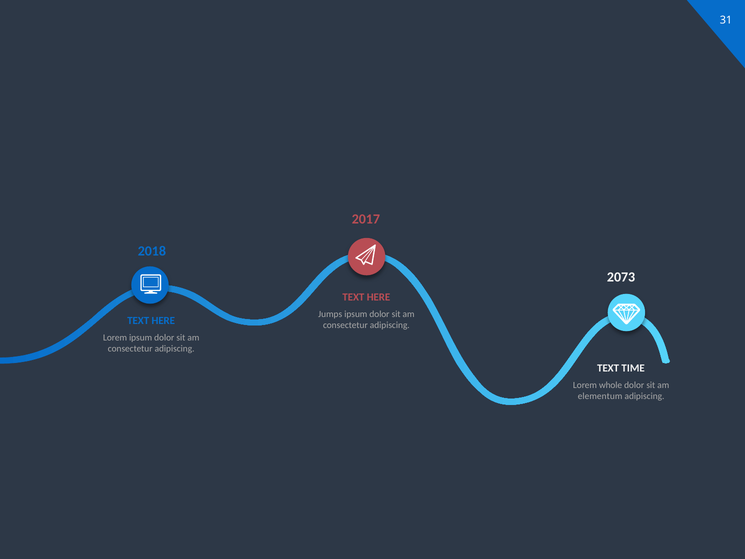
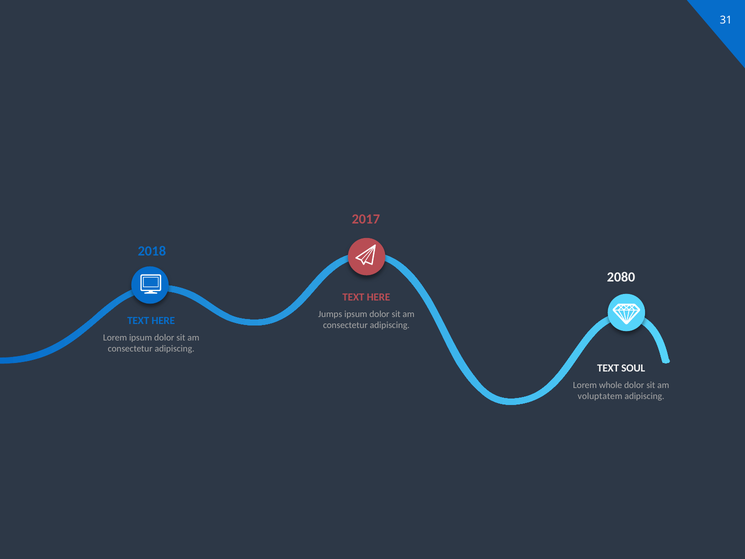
2073: 2073 -> 2080 (621, 277)
TIME: TIME -> SOUL (633, 368)
elementum: elementum -> voluptatem (600, 396)
